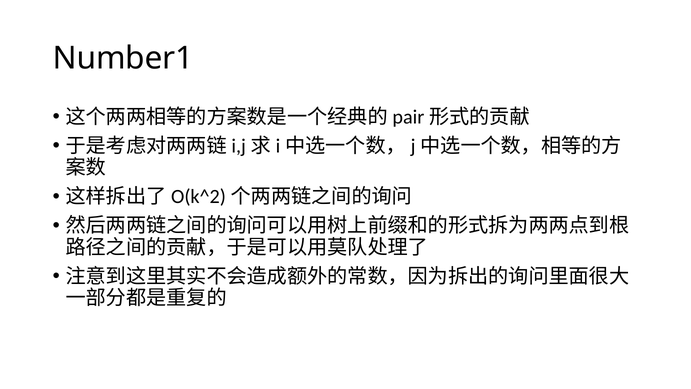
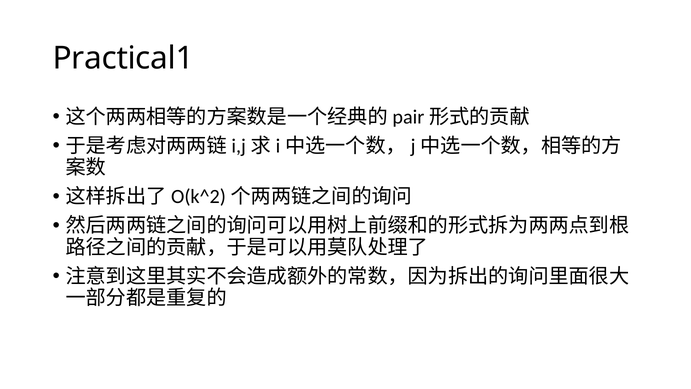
Number1: Number1 -> Practical1 (123, 58)
